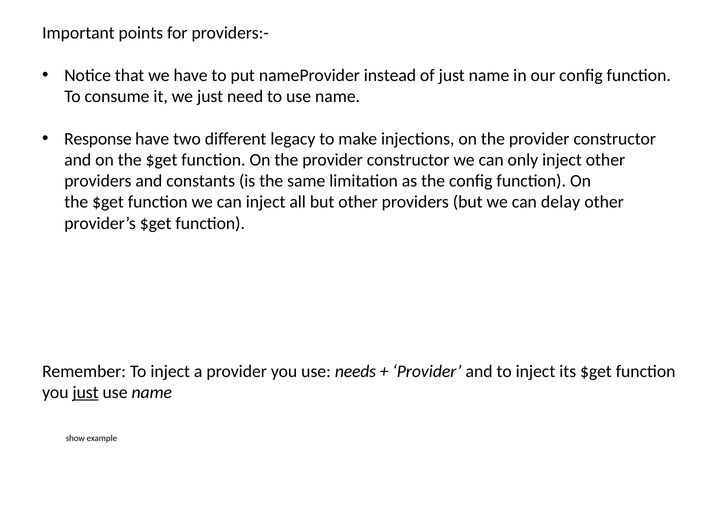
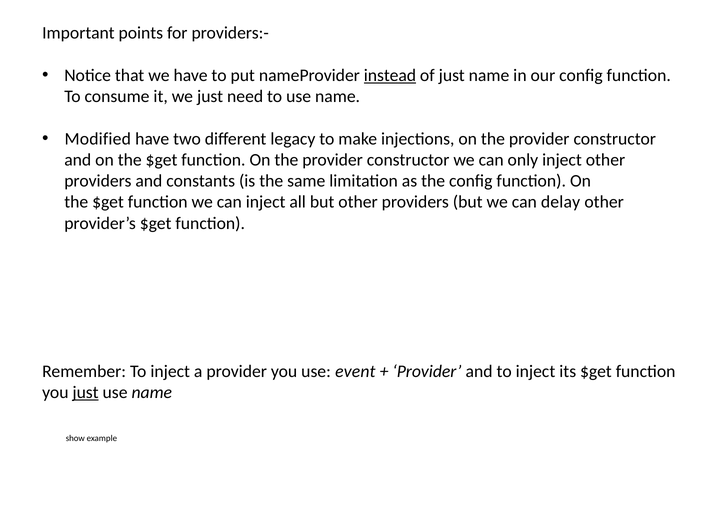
instead underline: none -> present (390, 75)
Response: Response -> Modified (98, 139)
needs: needs -> event (355, 372)
